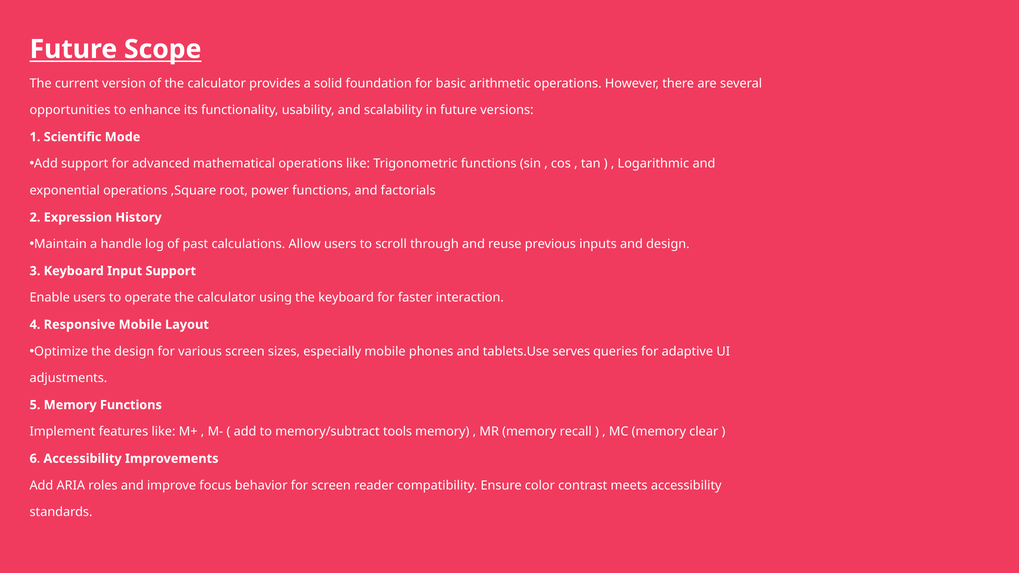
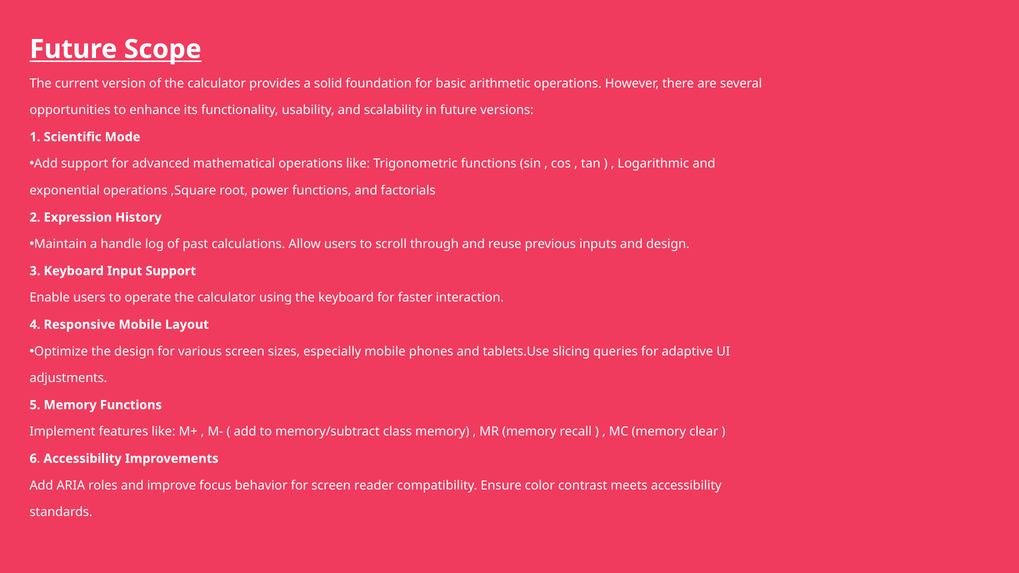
serves: serves -> slicing (571, 352)
tools: tools -> class (397, 432)
